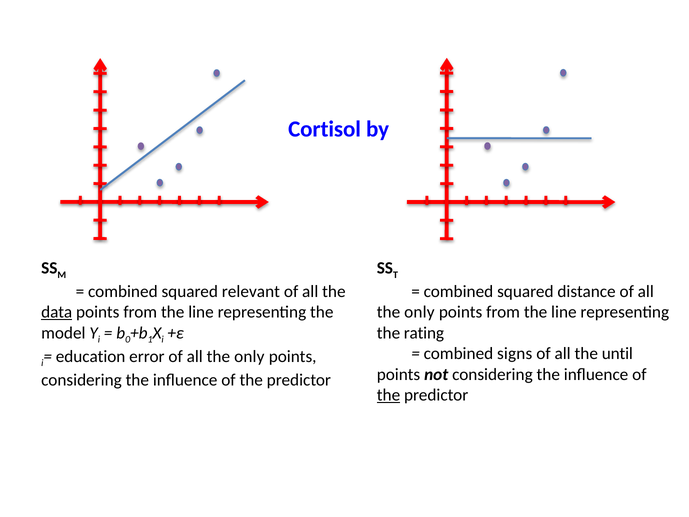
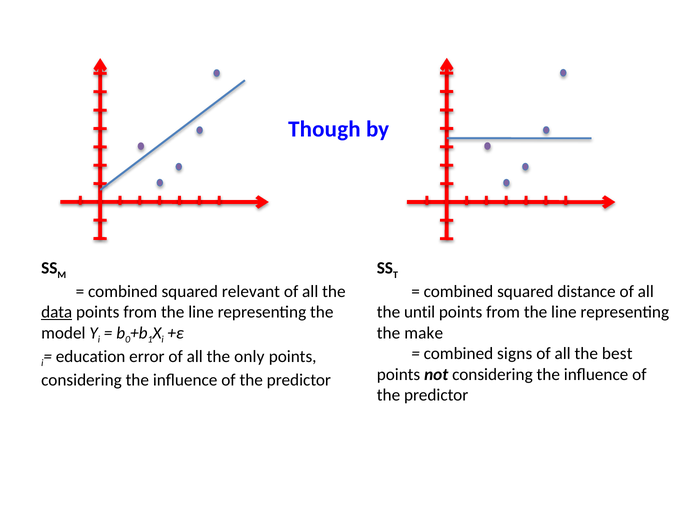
Cortisol: Cortisol -> Though (324, 129)
only: only -> until (420, 312)
rating: rating -> make (424, 333)
until: until -> best (617, 353)
the underline: present -> none (389, 395)
